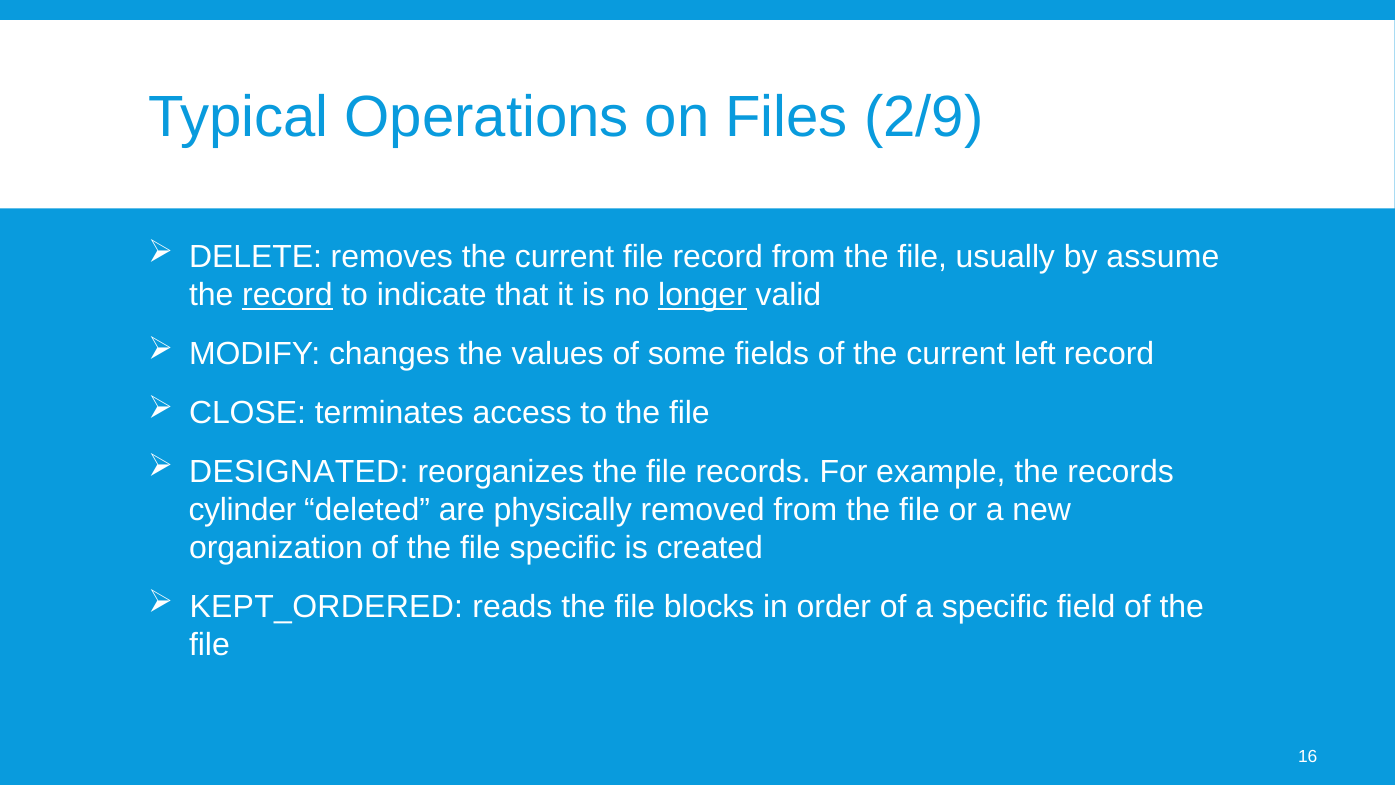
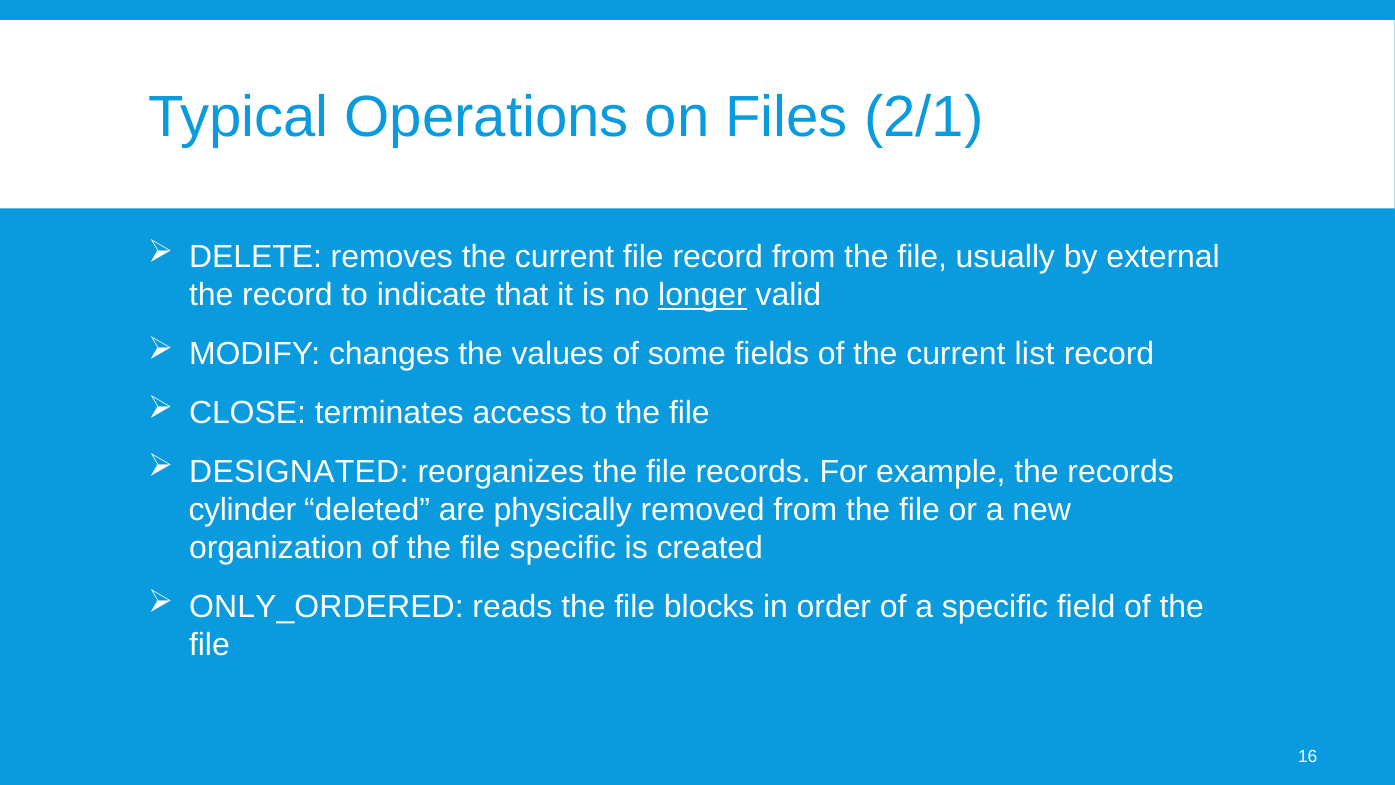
2/9: 2/9 -> 2/1 (924, 117)
assume: assume -> external (1163, 257)
record underline: present -> none (287, 295)
left: left -> list (1035, 354)
KEPT_ORDERED: KEPT_ORDERED -> ONLY_ORDERED (326, 607)
